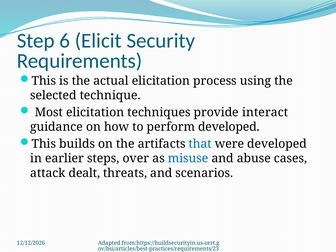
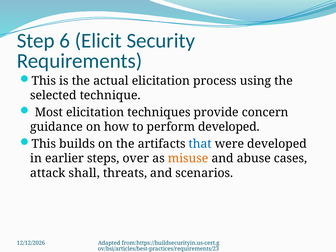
interact: interact -> concern (265, 112)
misuse colour: blue -> orange (188, 158)
dealt: dealt -> shall (84, 173)
